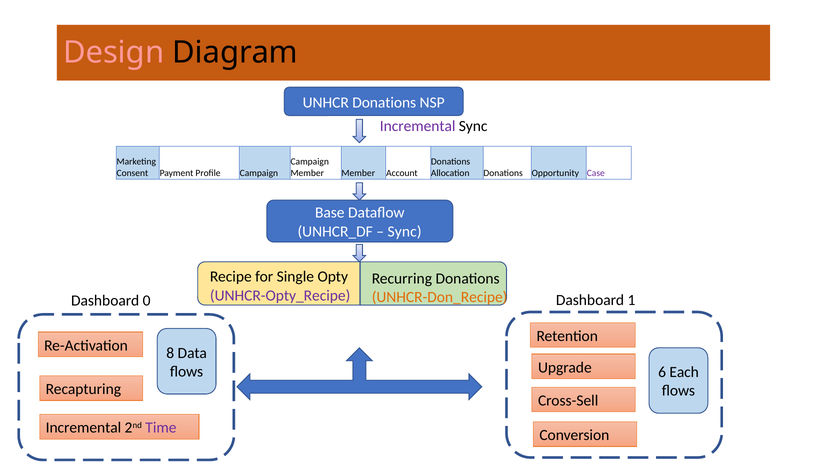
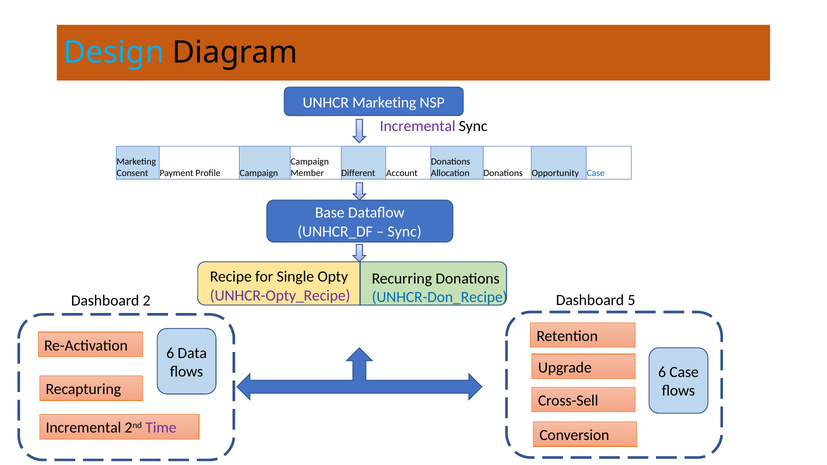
Design colour: pink -> light blue (114, 52)
UNHCR Donations: Donations -> Marketing (384, 102)
Member Member: Member -> Different (358, 173)
Case colour: purple -> blue (596, 173)
1: 1 -> 5 (631, 300)
UNHCR-Don_Recipe colour: orange -> blue (440, 297)
0: 0 -> 2 (147, 301)
Re-Activation 8: 8 -> 6 (170, 353)
6 Each: Each -> Case (684, 372)
